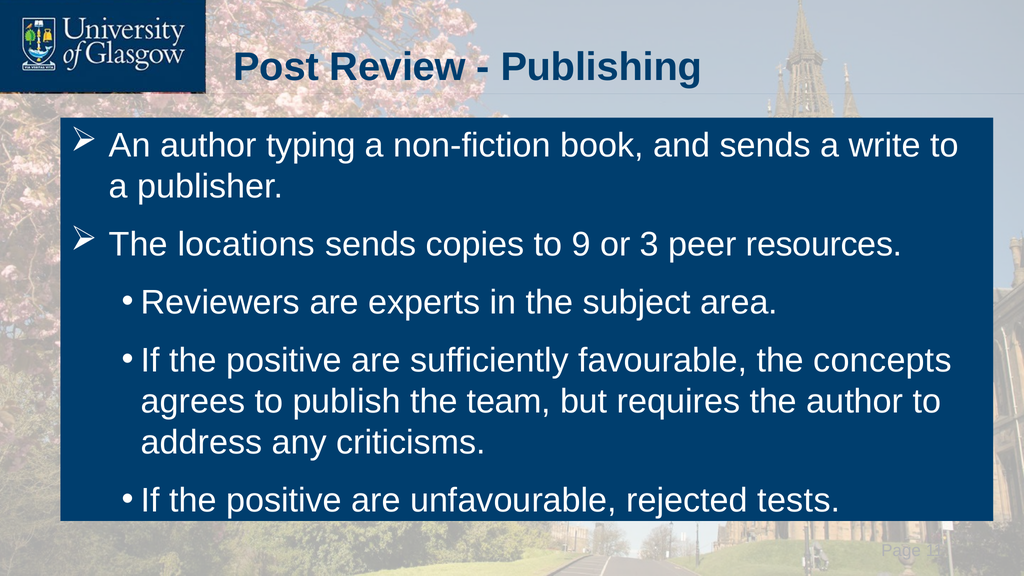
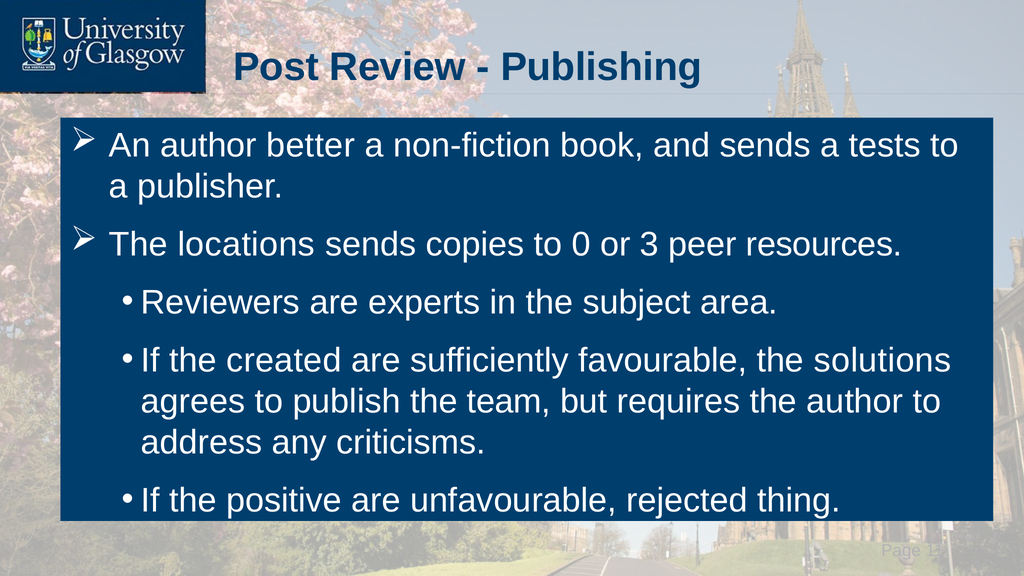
typing: typing -> better (311, 146)
write: write -> tests (885, 146)
9: 9 -> 0 (581, 245)
positive: positive -> created (284, 361)
concepts: concepts -> solutions (883, 361)
tests: tests -> thing (799, 501)
